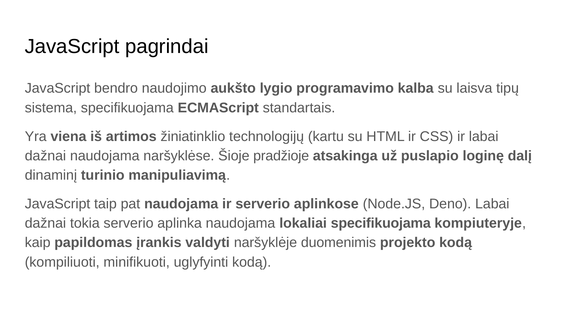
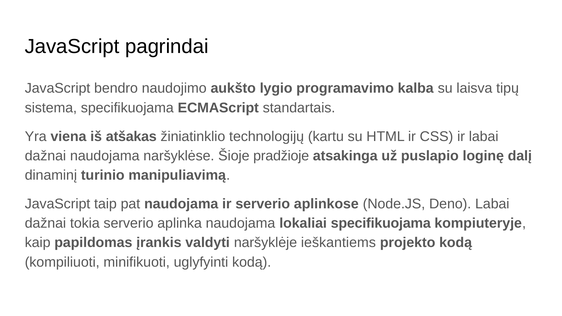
artimos: artimos -> atšakas (131, 137)
duomenimis: duomenimis -> ieškantiems (338, 243)
